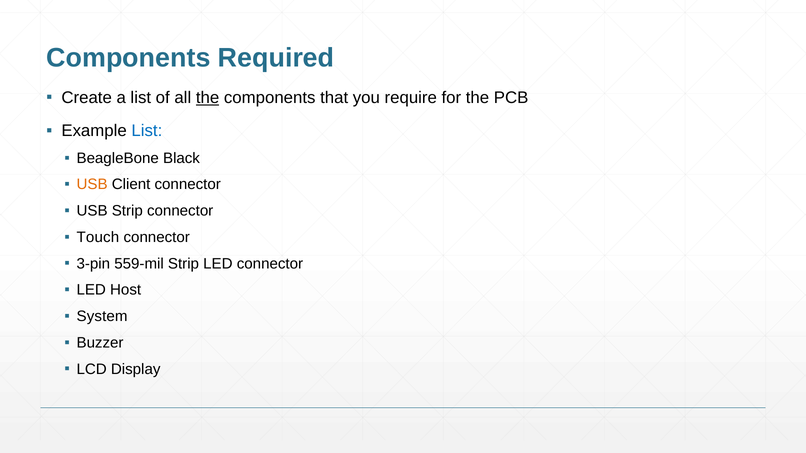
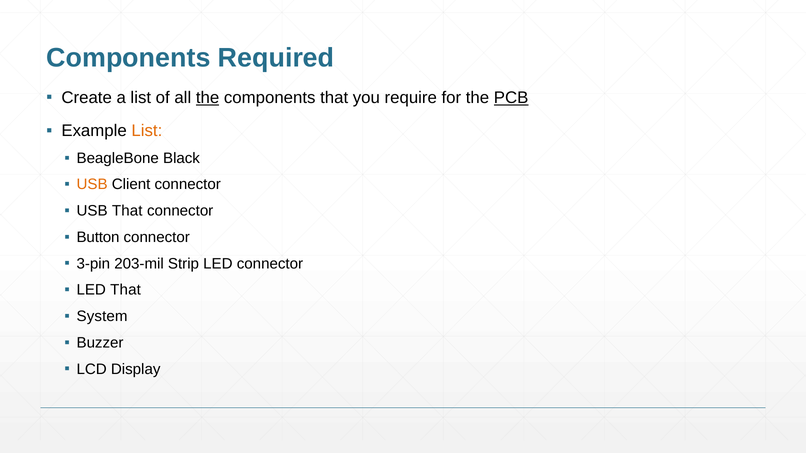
PCB underline: none -> present (511, 98)
List colour: blue -> orange (147, 131)
USB Strip: Strip -> That (127, 211)
Touch: Touch -> Button (98, 237)
559-mil: 559-mil -> 203-mil (139, 264)
LED Host: Host -> That (126, 290)
